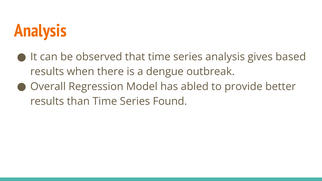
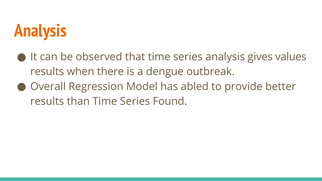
based: based -> values (291, 57)
